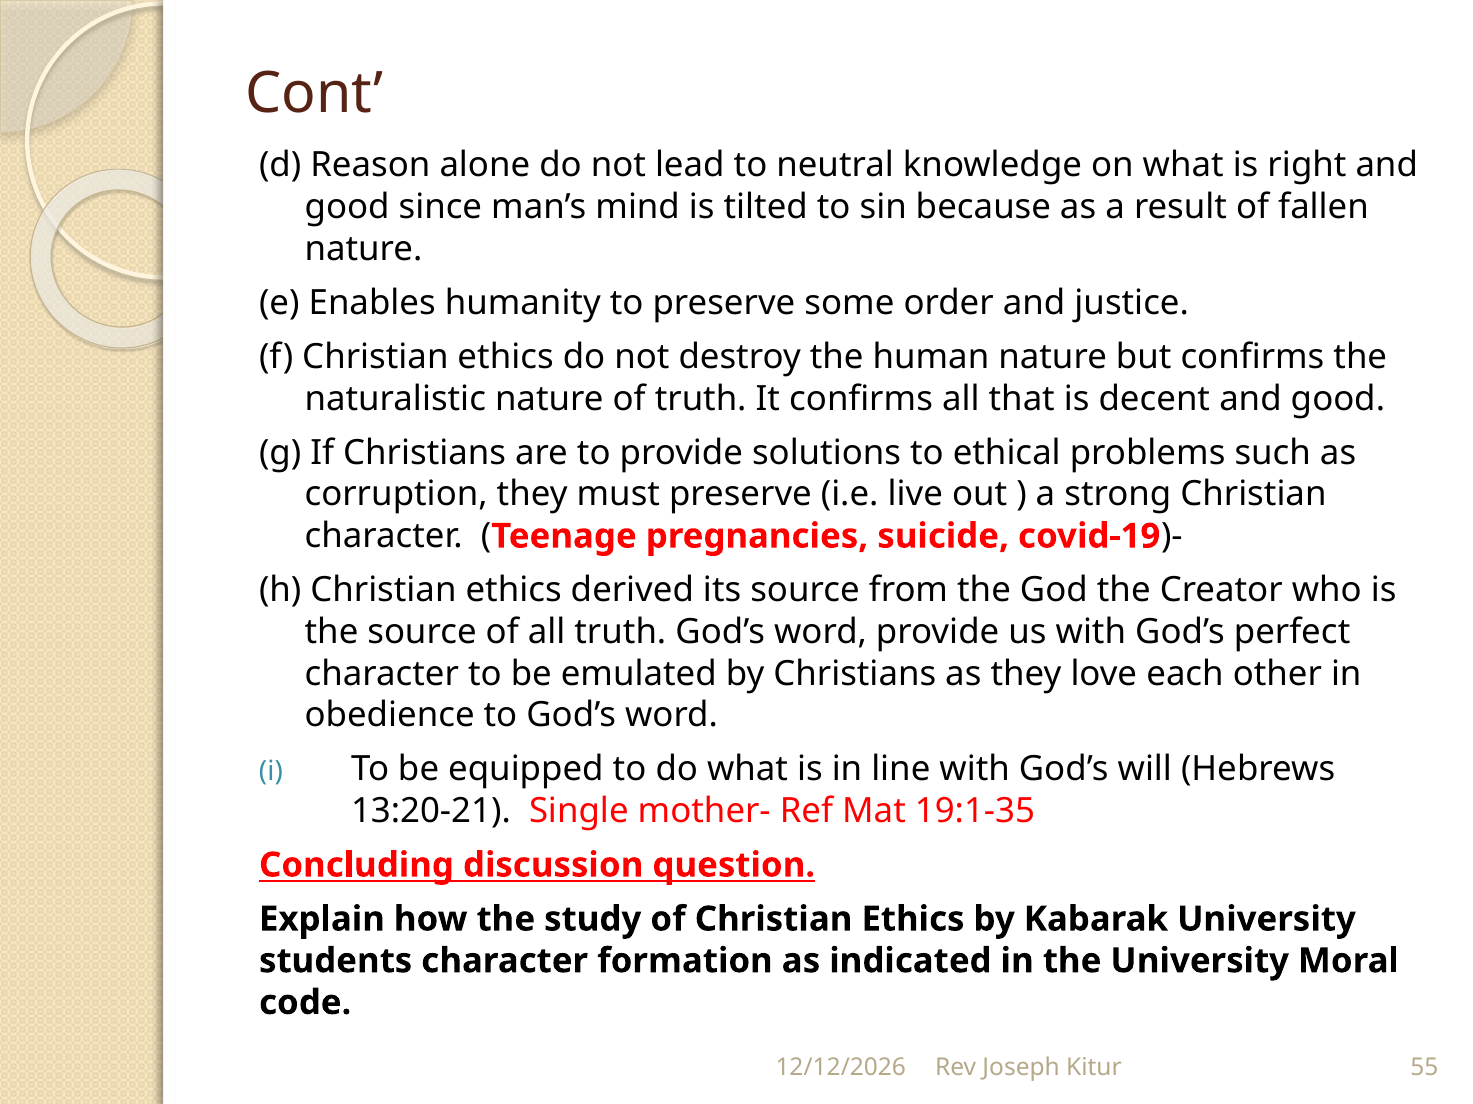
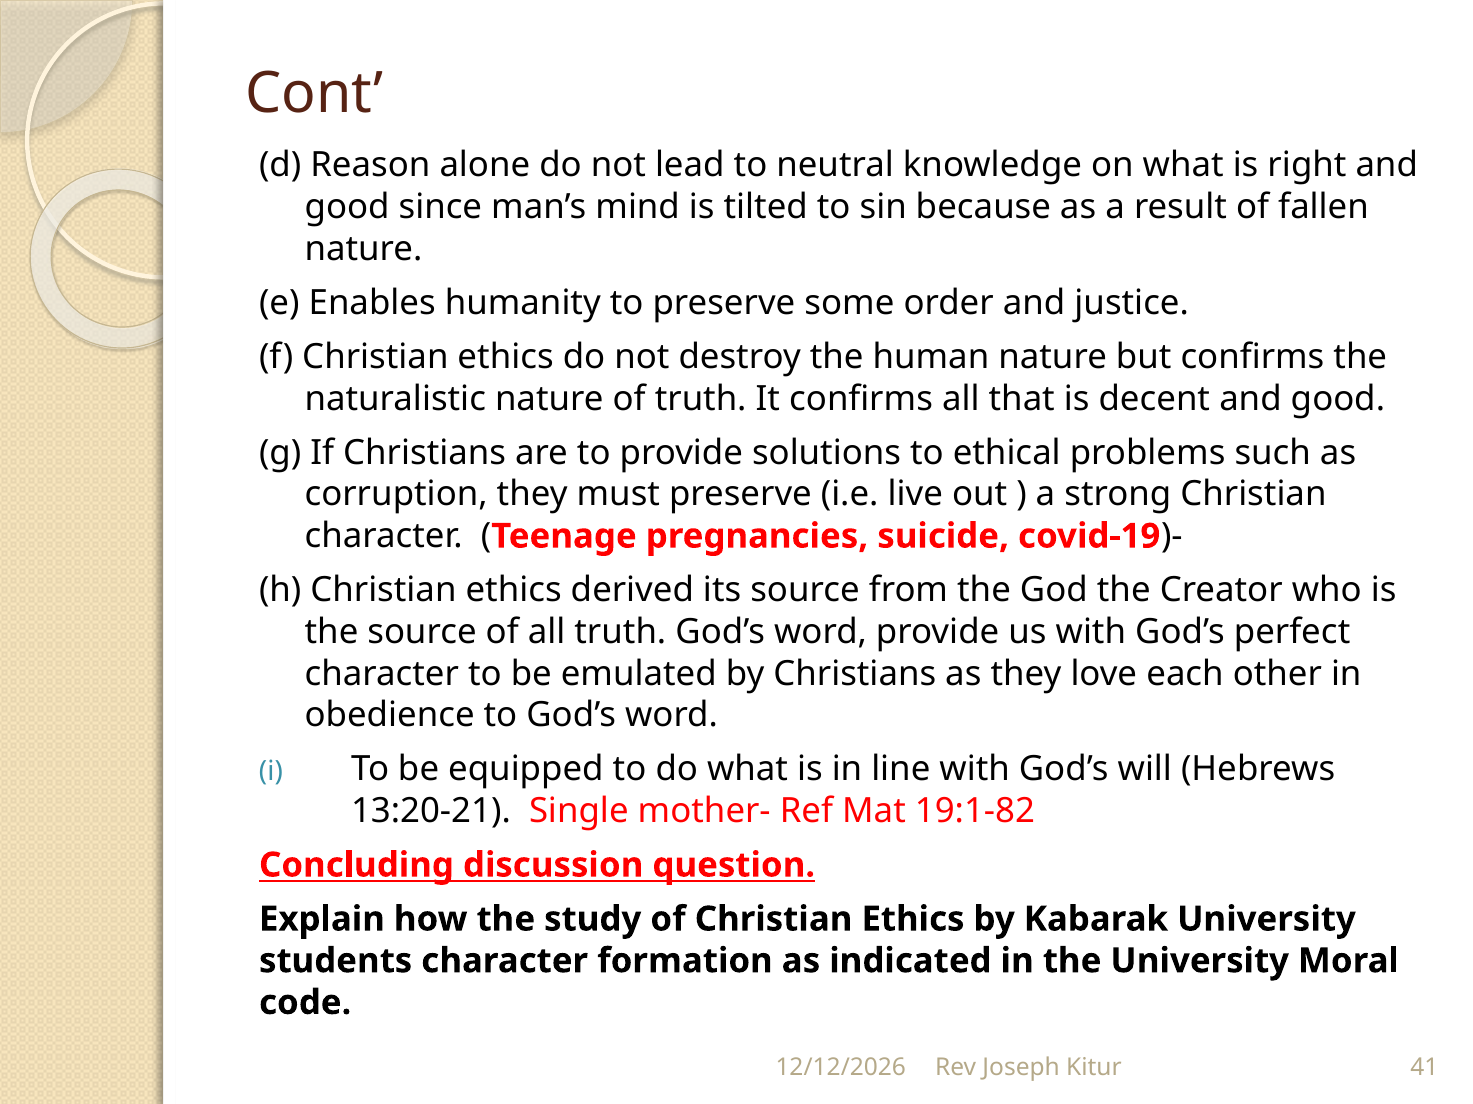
19:1-35: 19:1-35 -> 19:1-82 (975, 812)
55: 55 -> 41 (1424, 1068)
